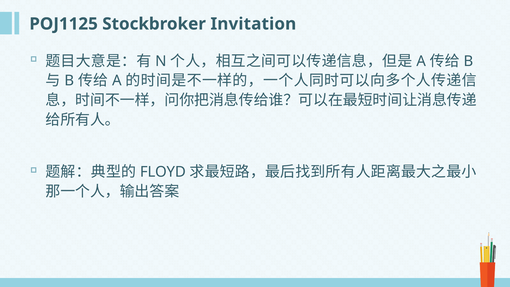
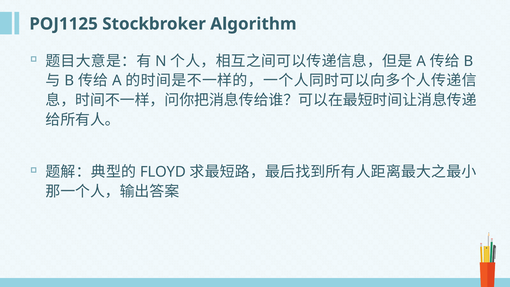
Invitation: Invitation -> Algorithm (253, 24)
